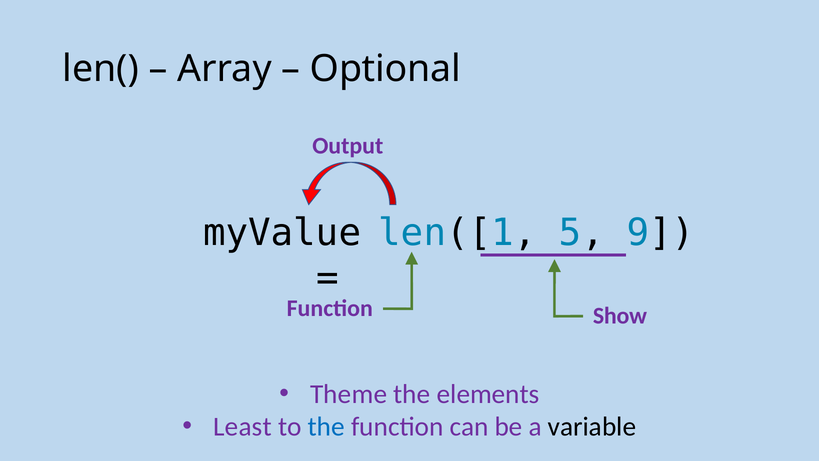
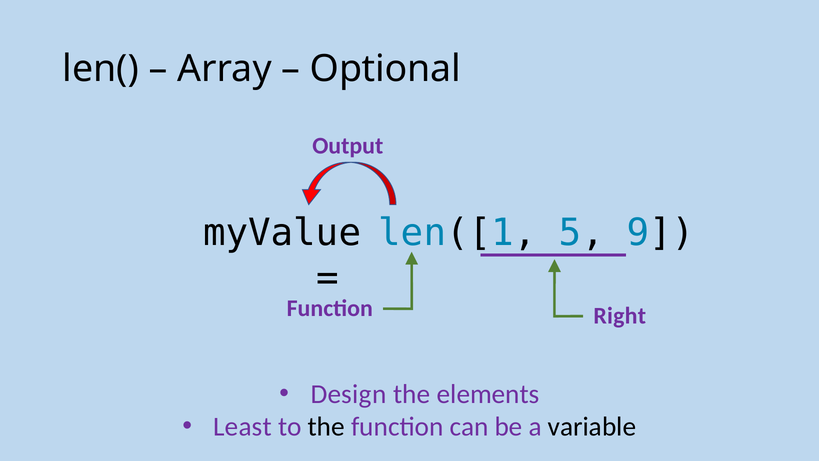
Show: Show -> Right (620, 316)
Theme: Theme -> Design (348, 394)
the colour: blue -> black (326, 427)
